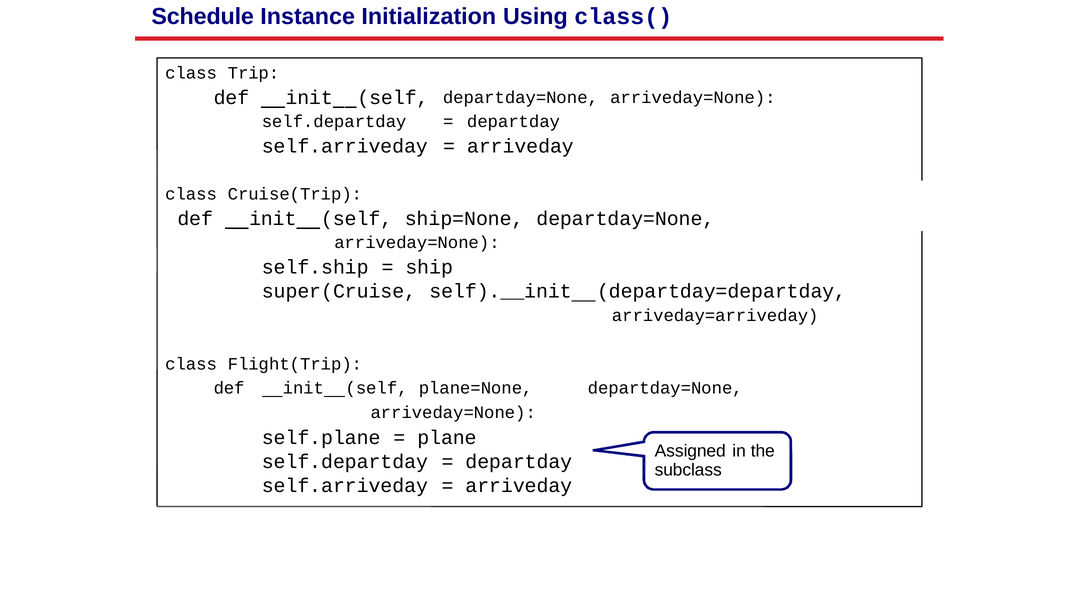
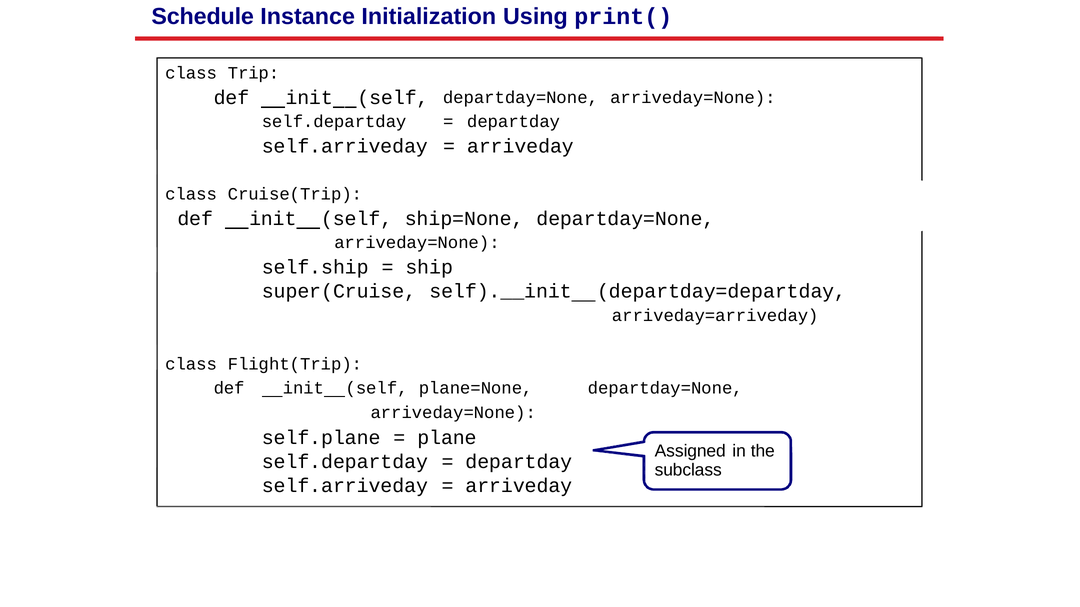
class(: class( -> print( (623, 17)
